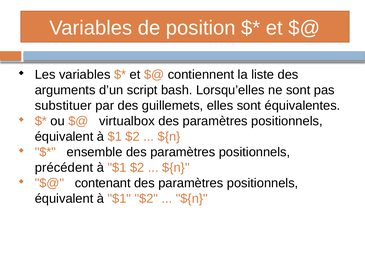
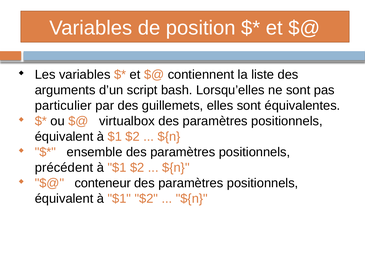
substituer: substituer -> particulier (63, 106)
contenant: contenant -> conteneur (103, 183)
